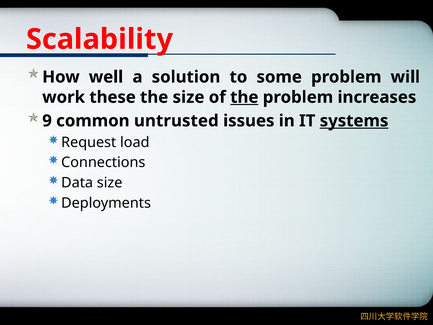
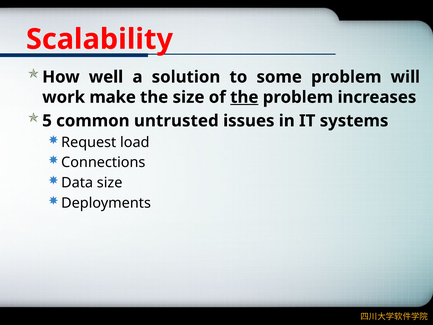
these: these -> make (113, 97)
9: 9 -> 5 (47, 121)
systems underline: present -> none (354, 121)
